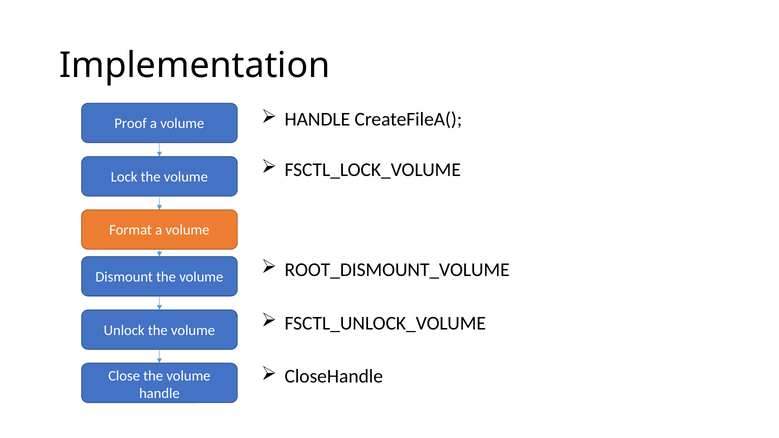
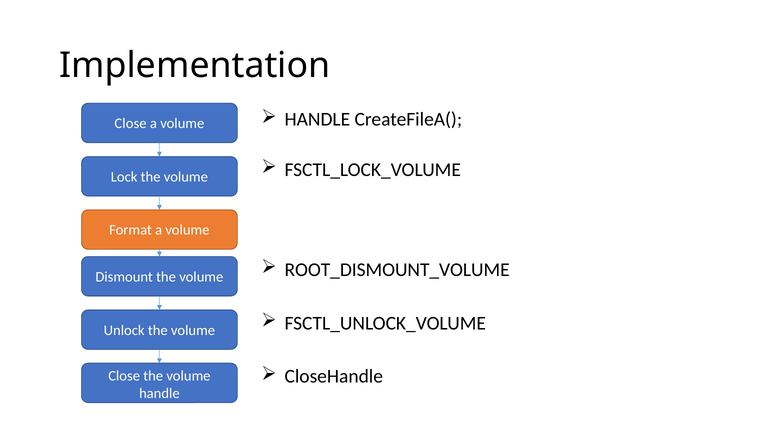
Proof: Proof -> Close (131, 124)
